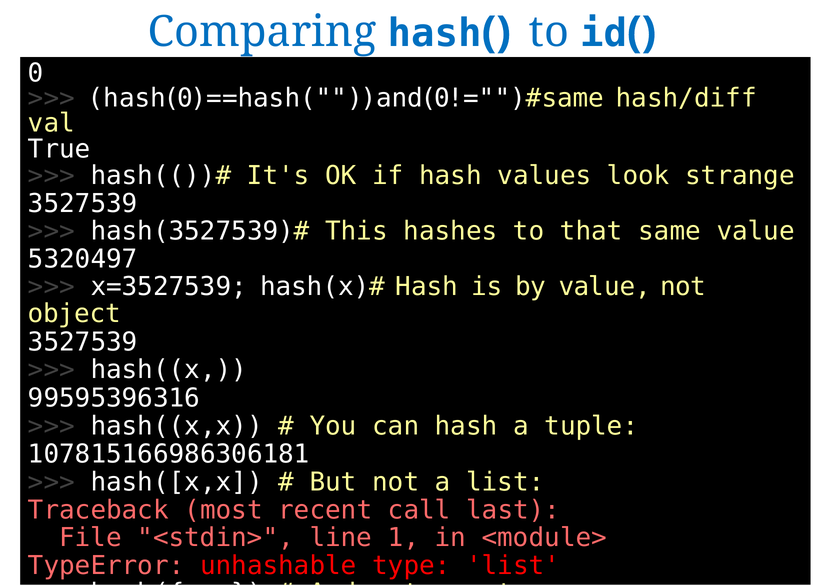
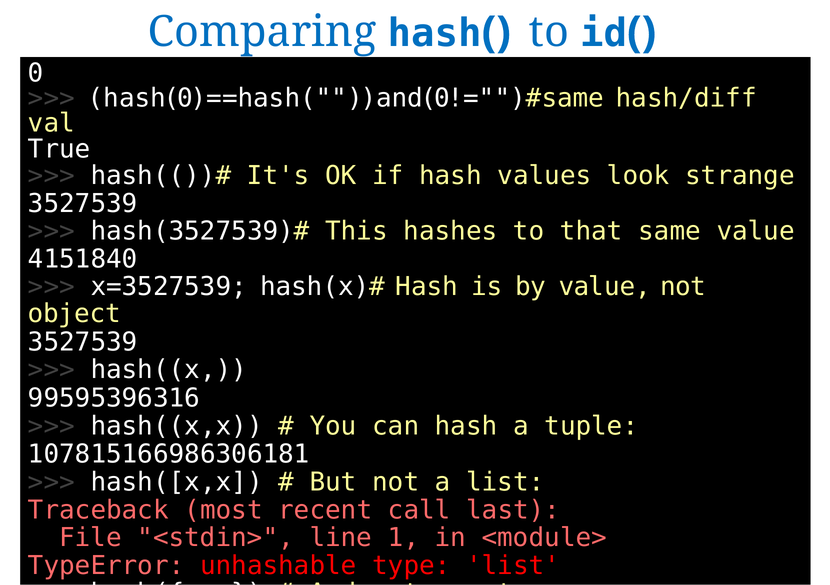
5320497: 5320497 -> 4151840 (83, 259)
